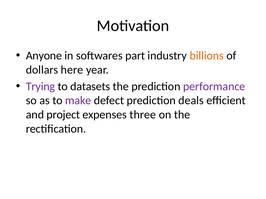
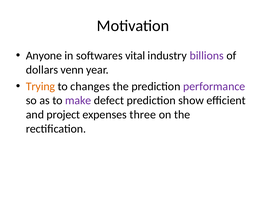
part: part -> vital (135, 56)
billions colour: orange -> purple (207, 56)
here: here -> venn (72, 70)
Trying colour: purple -> orange (41, 87)
datasets: datasets -> changes (90, 87)
deals: deals -> show (191, 101)
